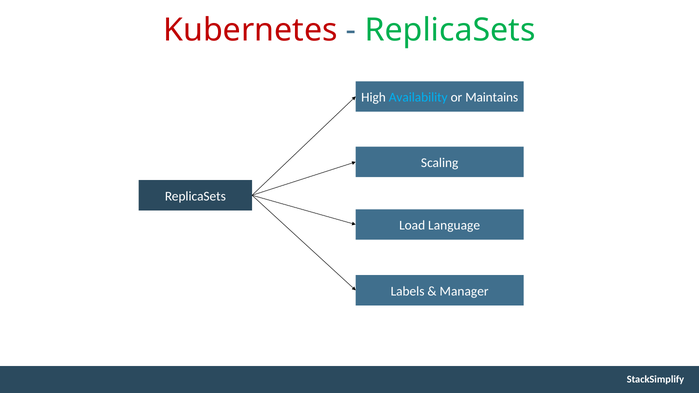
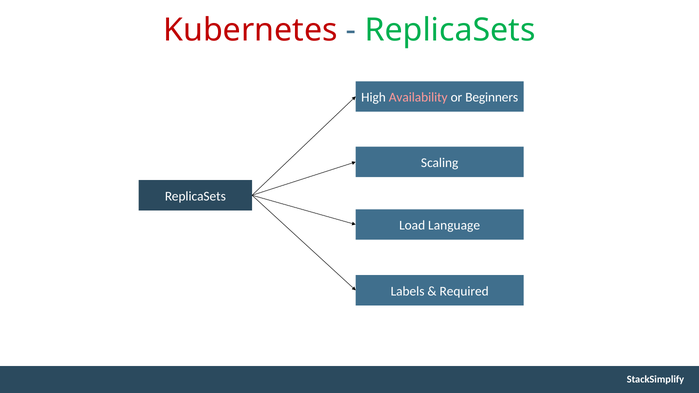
Availability colour: light blue -> pink (418, 97)
Maintains: Maintains -> Beginners (492, 97)
Manager: Manager -> Required (464, 291)
